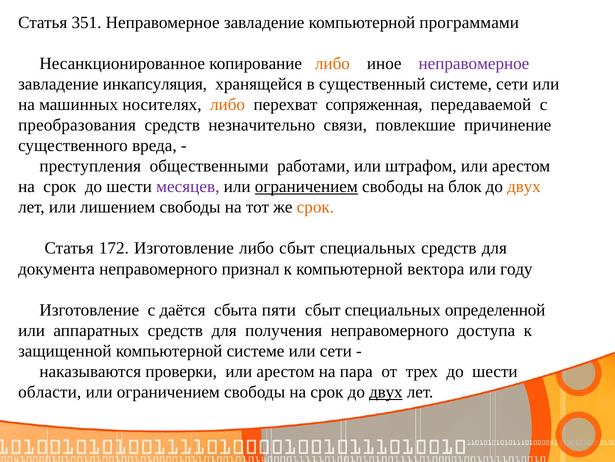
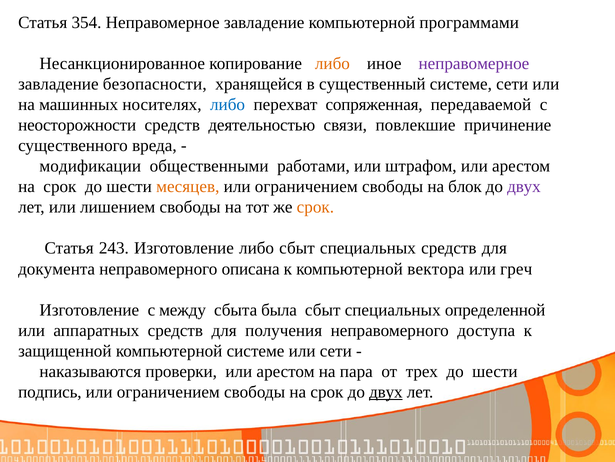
351: 351 -> 354 (86, 22)
инкапсуляция: инкапсуляция -> безопасности (155, 84)
либо colour: orange -> blue (228, 104)
преобразования: преобразования -> неосторожности (77, 125)
незначительно: незначительно -> деятельностью (262, 125)
преступления: преступления -> модификации (90, 166)
месяцев colour: purple -> orange (188, 186)
ограничением underline: present -> none (306, 186)
двух colour: orange -> purple (524, 186)
172: 172 -> 243 (114, 248)
признал: признал -> описана (251, 268)
году: году -> греч (516, 268)
даётся: даётся -> между (183, 309)
пяти: пяти -> была (279, 309)
области: области -> подпись (50, 391)
